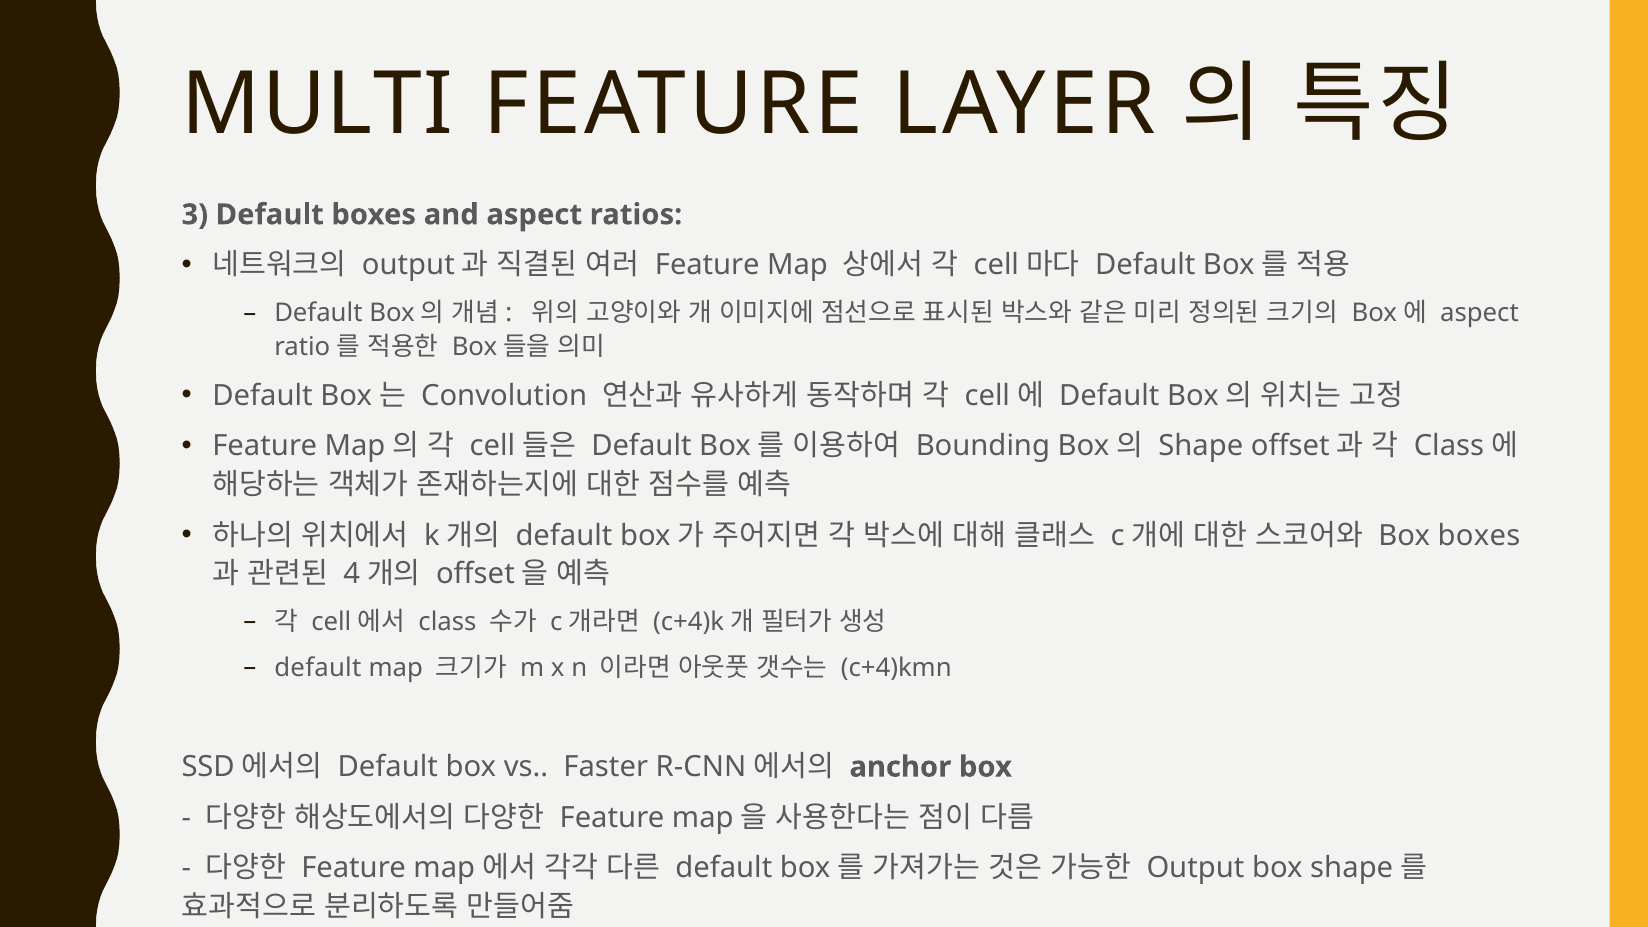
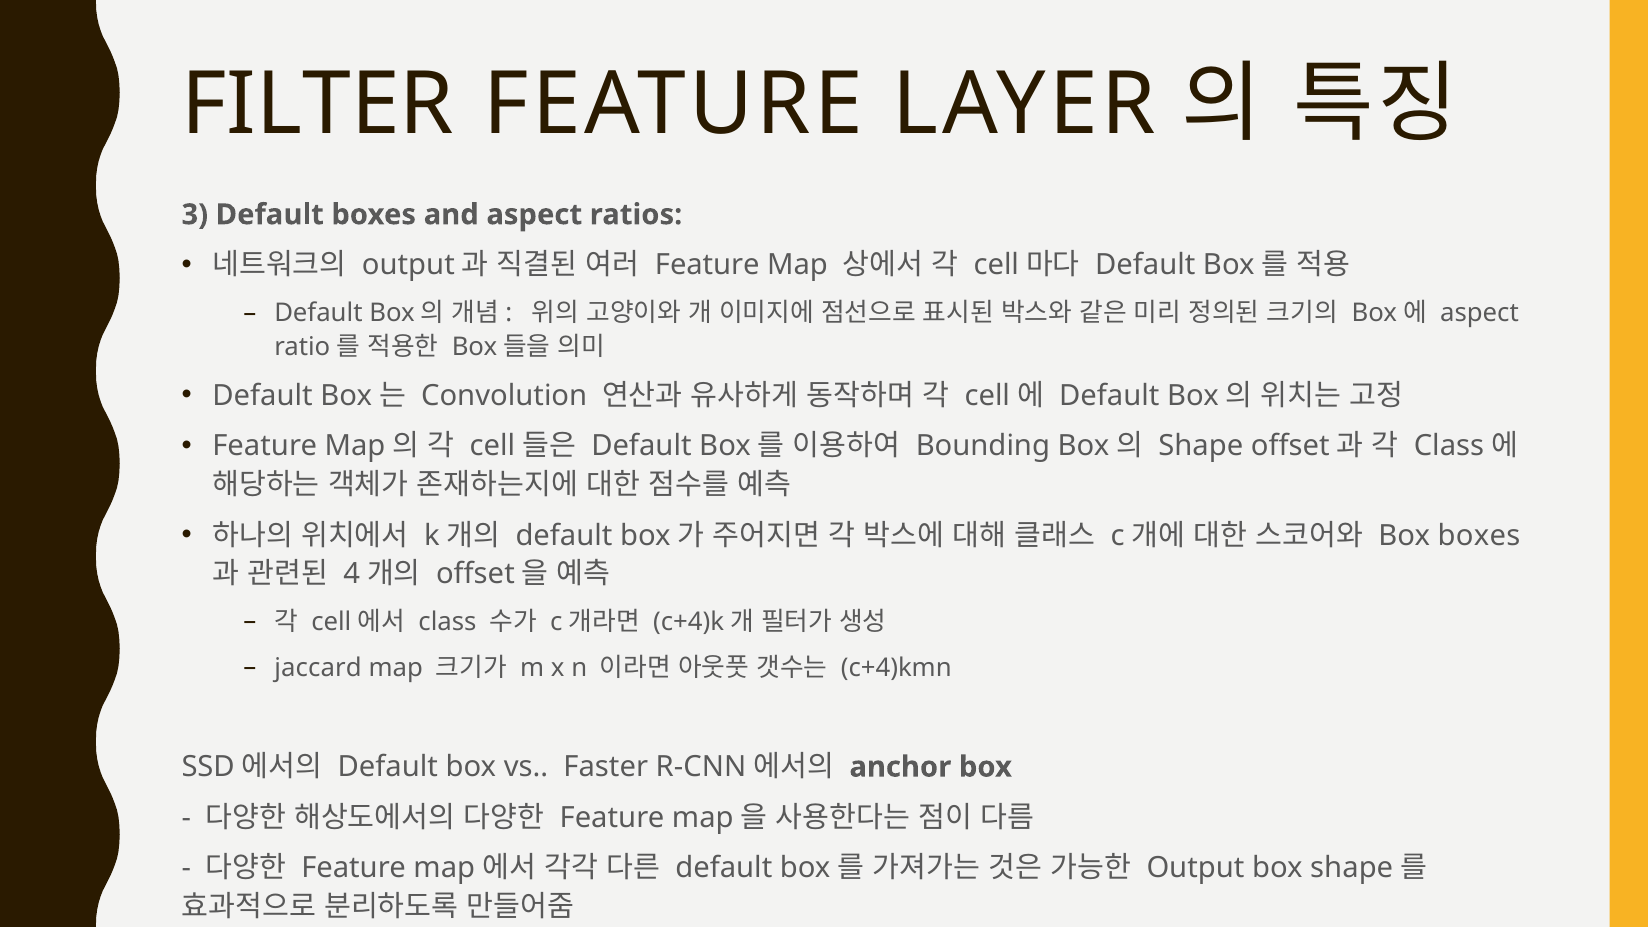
MULTI: MULTI -> FILTER (318, 105)
default: default -> jaccard (318, 668)
